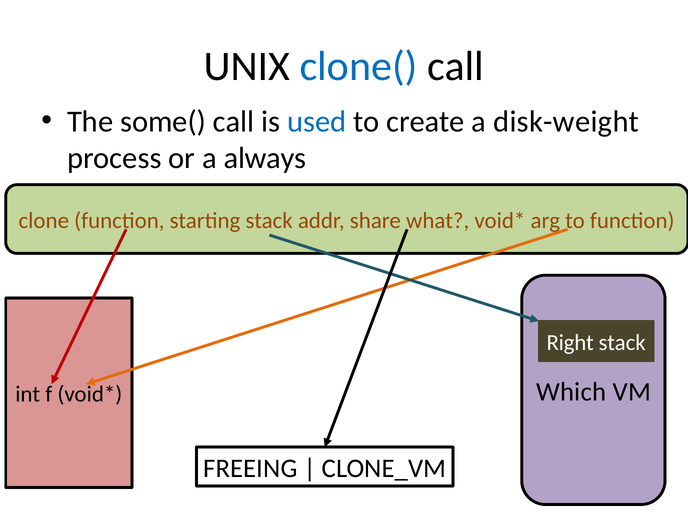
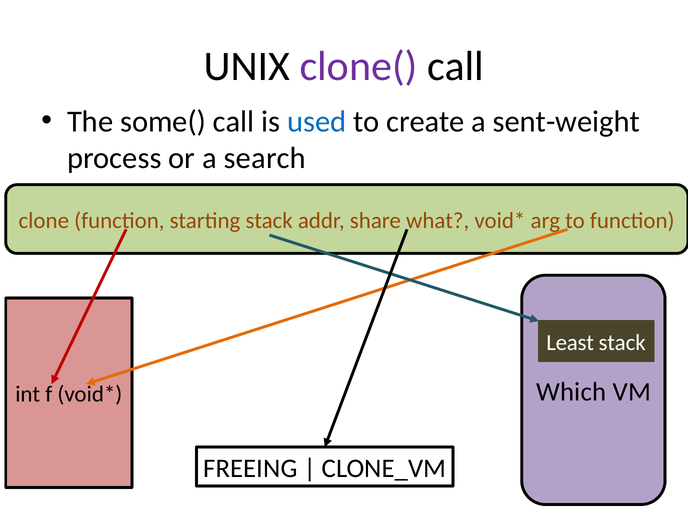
clone( colour: blue -> purple (359, 67)
disk-weight: disk-weight -> sent-weight (566, 121)
always: always -> search (265, 158)
Right: Right -> Least (570, 343)
